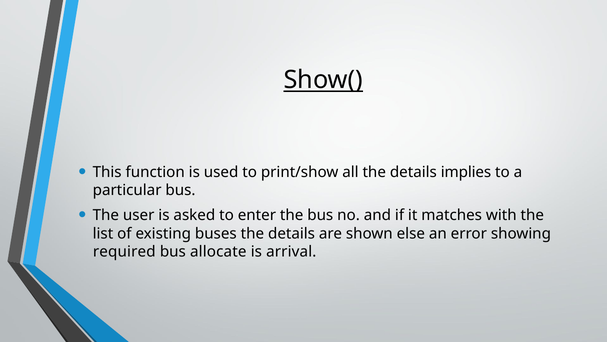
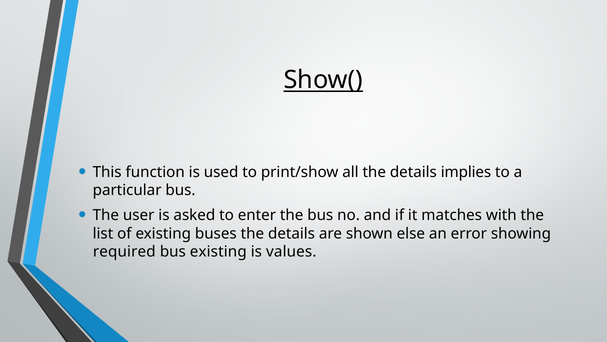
bus allocate: allocate -> existing (218, 251)
arrival: arrival -> values (291, 251)
